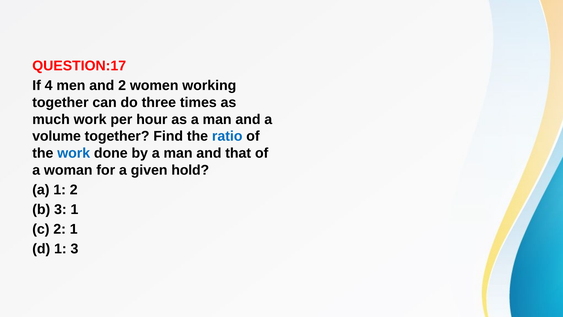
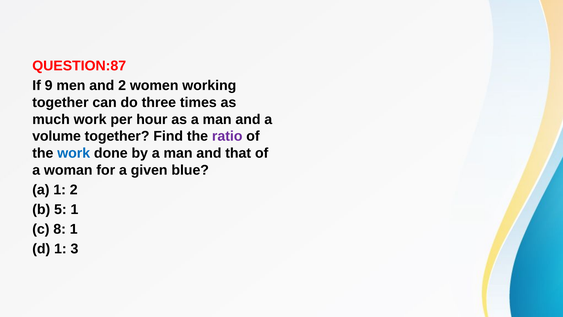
QUESTION:17: QUESTION:17 -> QUESTION:87 (79, 66)
4: 4 -> 9 (49, 85)
ratio colour: blue -> purple (227, 136)
hold: hold -> blue (190, 170)
b 3: 3 -> 5 (60, 209)
c 2: 2 -> 8 (60, 229)
